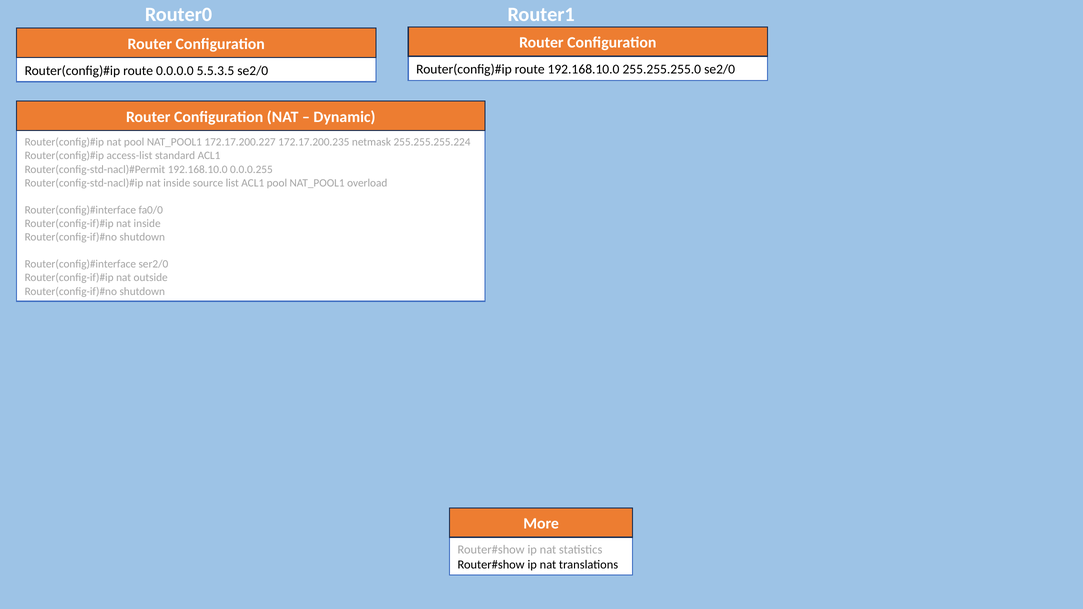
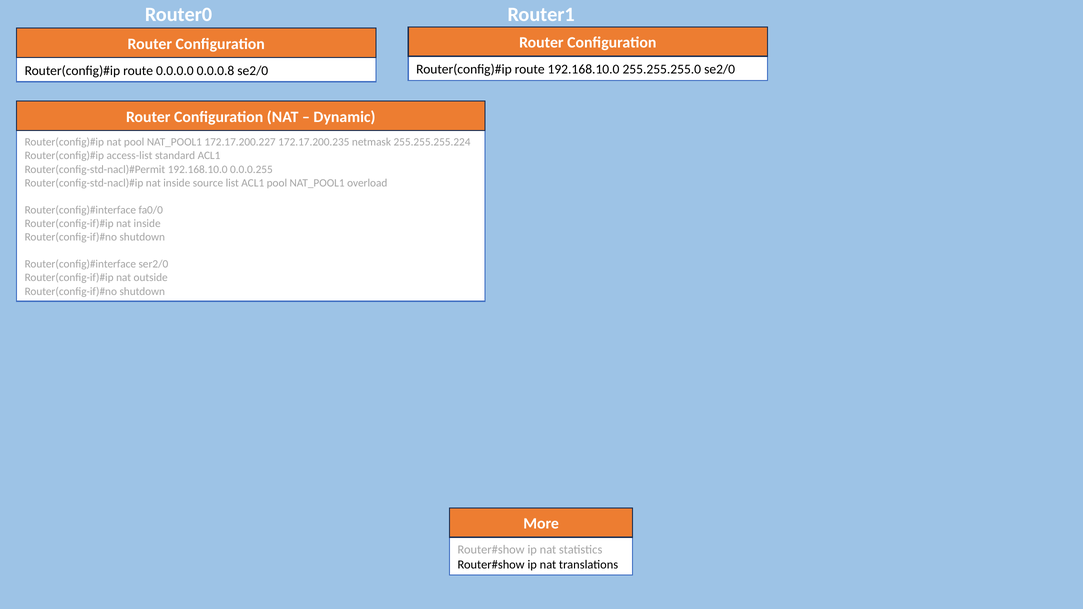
5.5.3.5: 5.5.3.5 -> 0.0.0.8 (215, 71)
